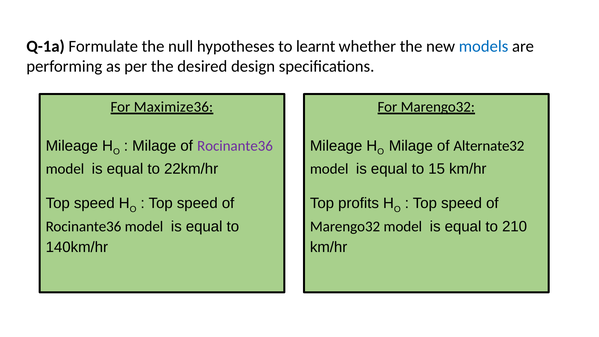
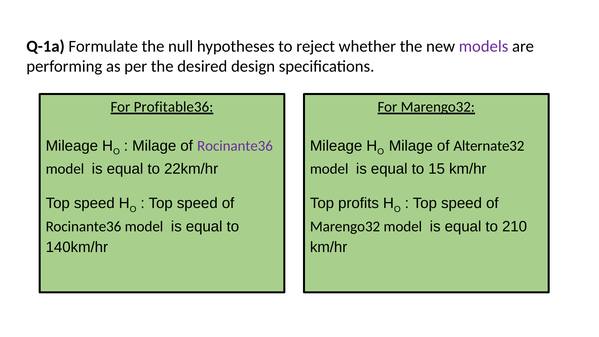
learnt: learnt -> reject (316, 46)
models colour: blue -> purple (484, 46)
Maximize36: Maximize36 -> Profitable36 (173, 107)
